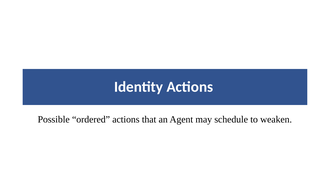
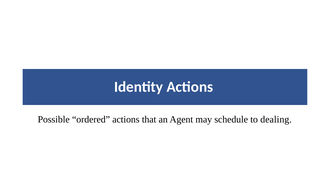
weaken: weaken -> dealing (276, 119)
